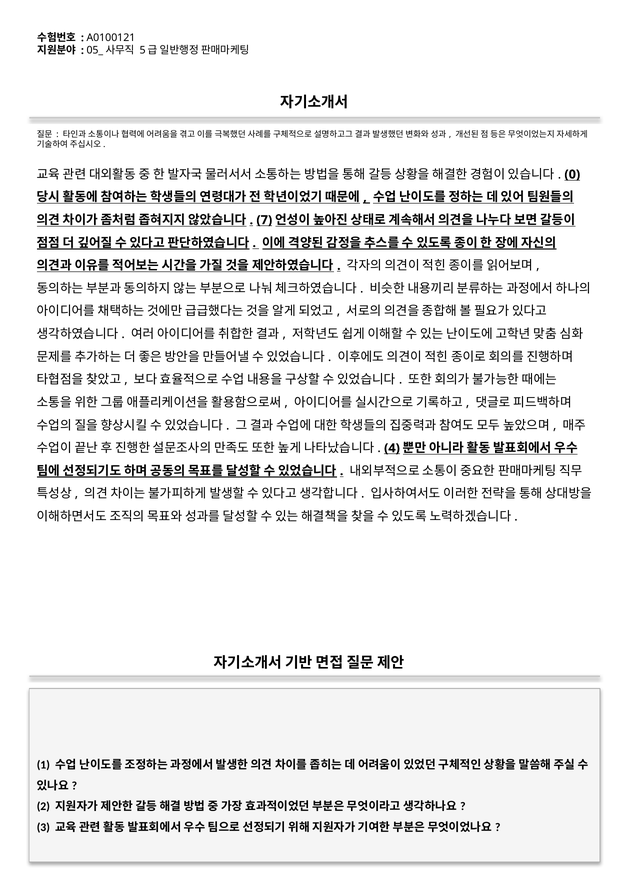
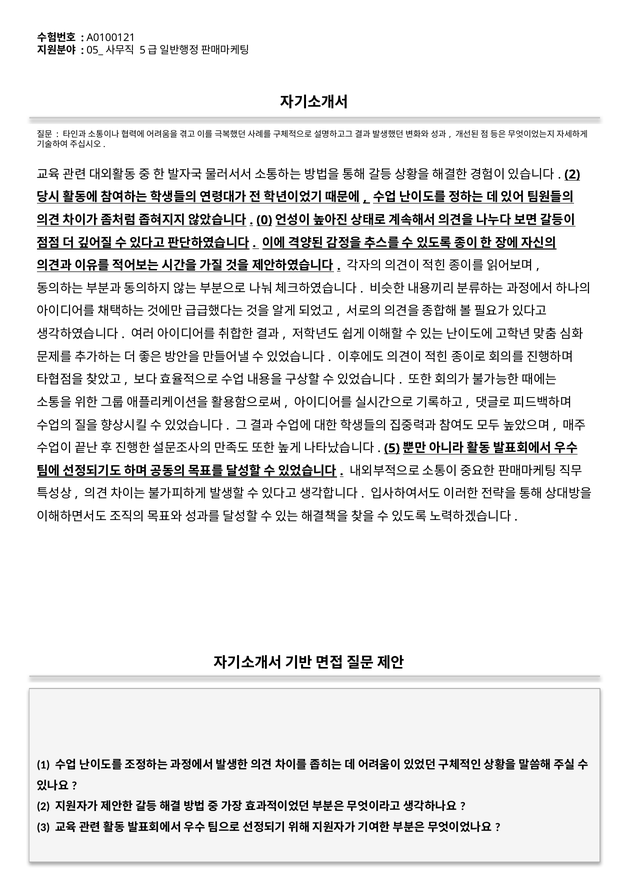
0: 0 -> 2 (572, 175)
7: 7 -> 0 (264, 220)
4: 4 -> 5 (392, 448)
